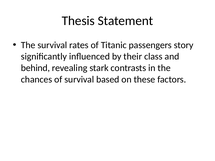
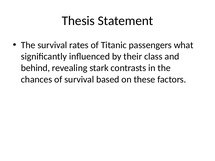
story: story -> what (184, 45)
